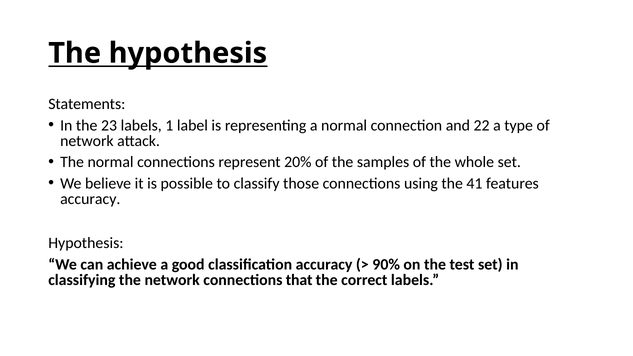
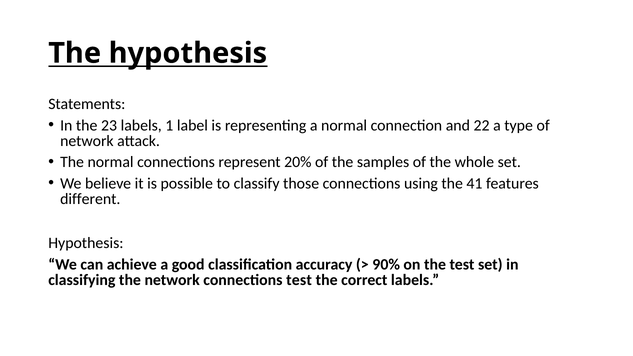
accuracy: accuracy -> different (90, 199)
connections that: that -> test (299, 280)
